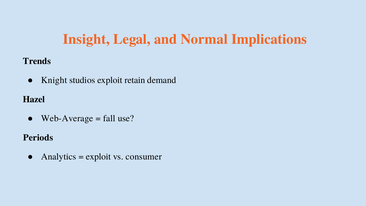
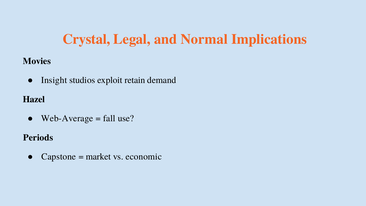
Insight: Insight -> Crystal (86, 39)
Trends: Trends -> Movies (37, 61)
Knight: Knight -> Insight (54, 80)
Analytics: Analytics -> Capstone (59, 157)
exploit: exploit -> market (98, 157)
consumer: consumer -> economic (144, 157)
